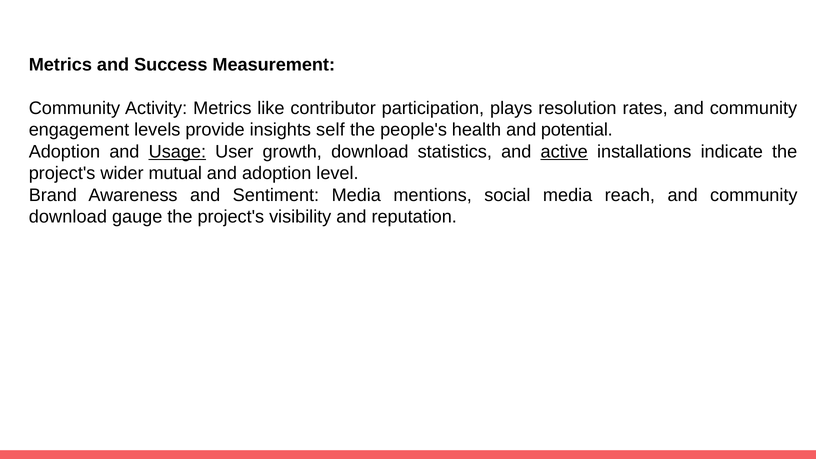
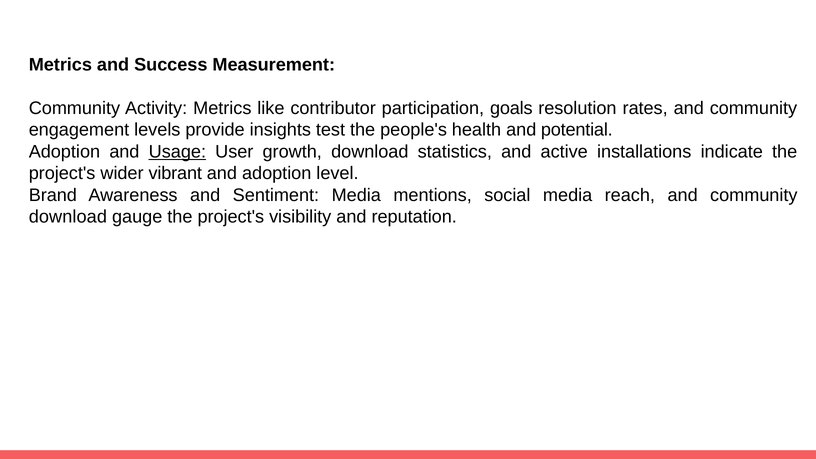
plays: plays -> goals (511, 108)
self: self -> test (330, 130)
active underline: present -> none (564, 152)
mutual: mutual -> vibrant (175, 173)
